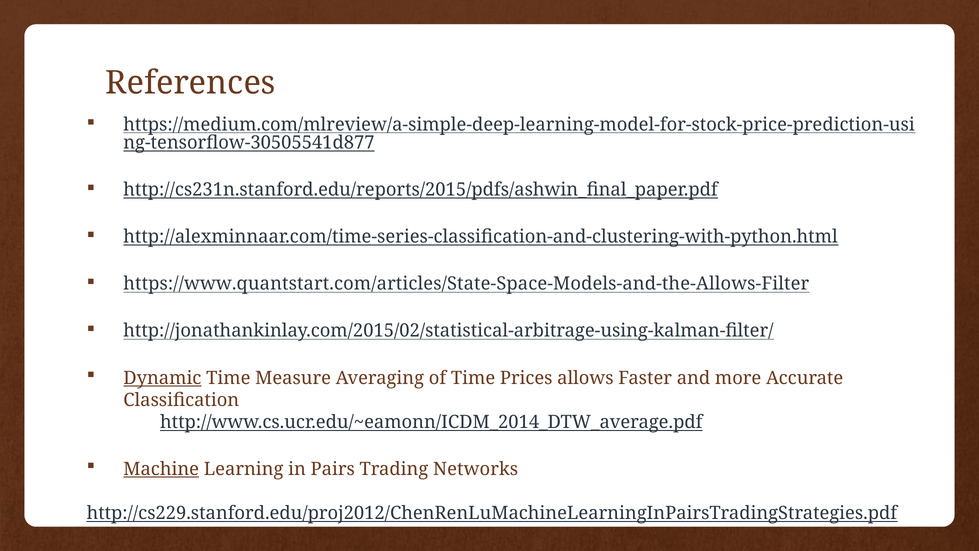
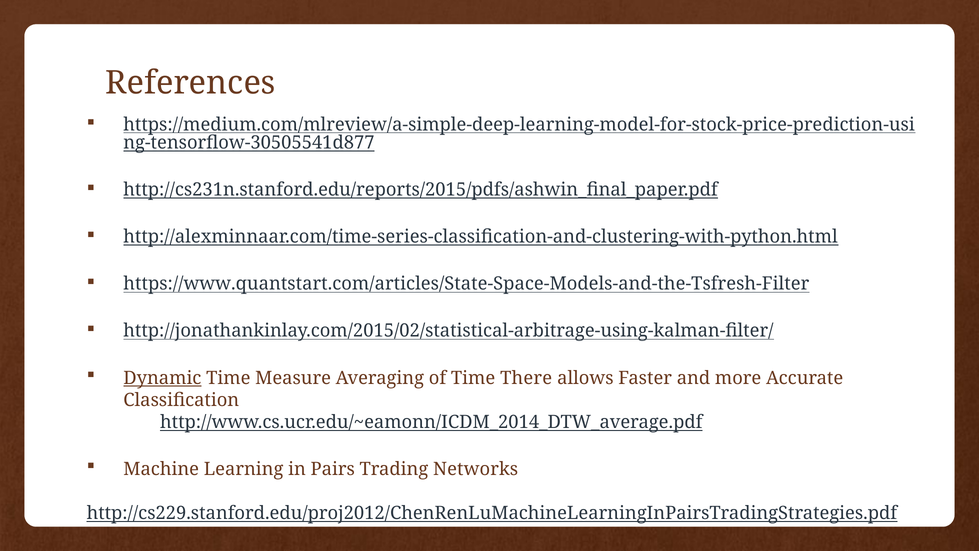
https://www.quantstart.com/articles/State-Space-Models-and-the-Allows-Filter: https://www.quantstart.com/articles/State-Space-Models-and-the-Allows-Filter -> https://www.quantstart.com/articles/State-Space-Models-and-the-Tsfresh-Filter (466, 284)
Prices: Prices -> There (526, 378)
Machine underline: present -> none (161, 469)
